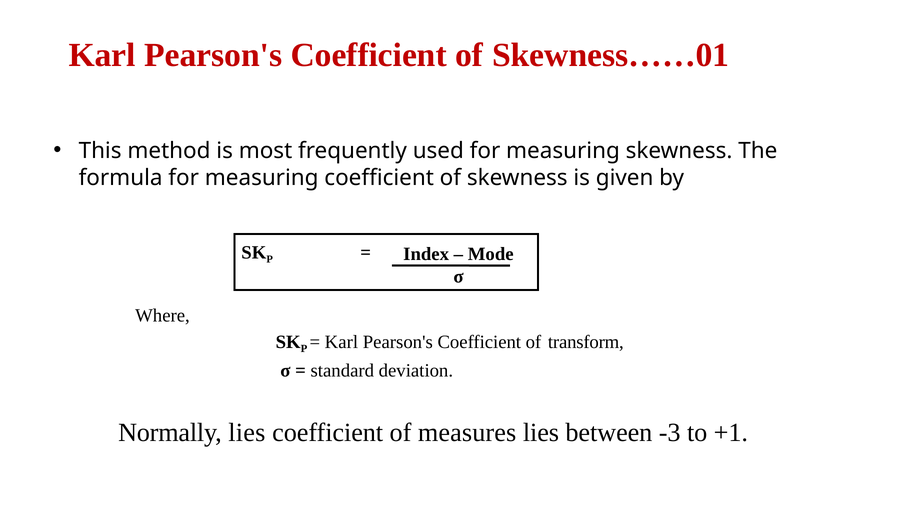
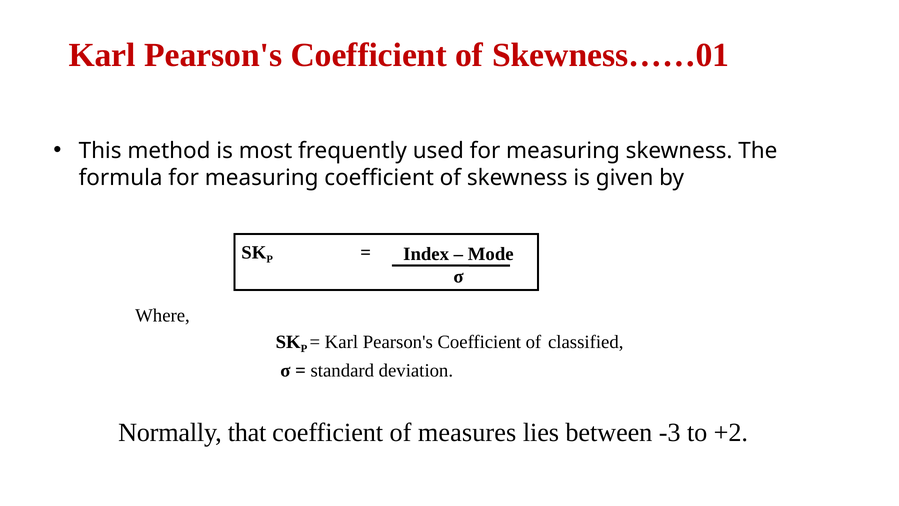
transform: transform -> classified (586, 342)
Normally lies: lies -> that (247, 432)
+1: +1 -> +2 (731, 432)
